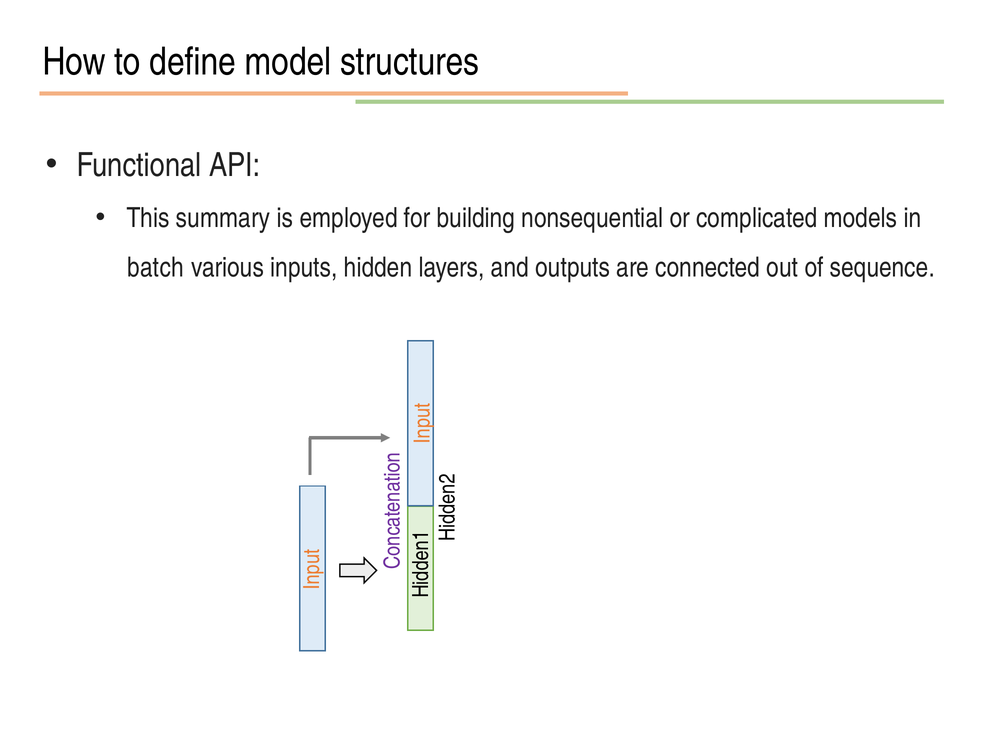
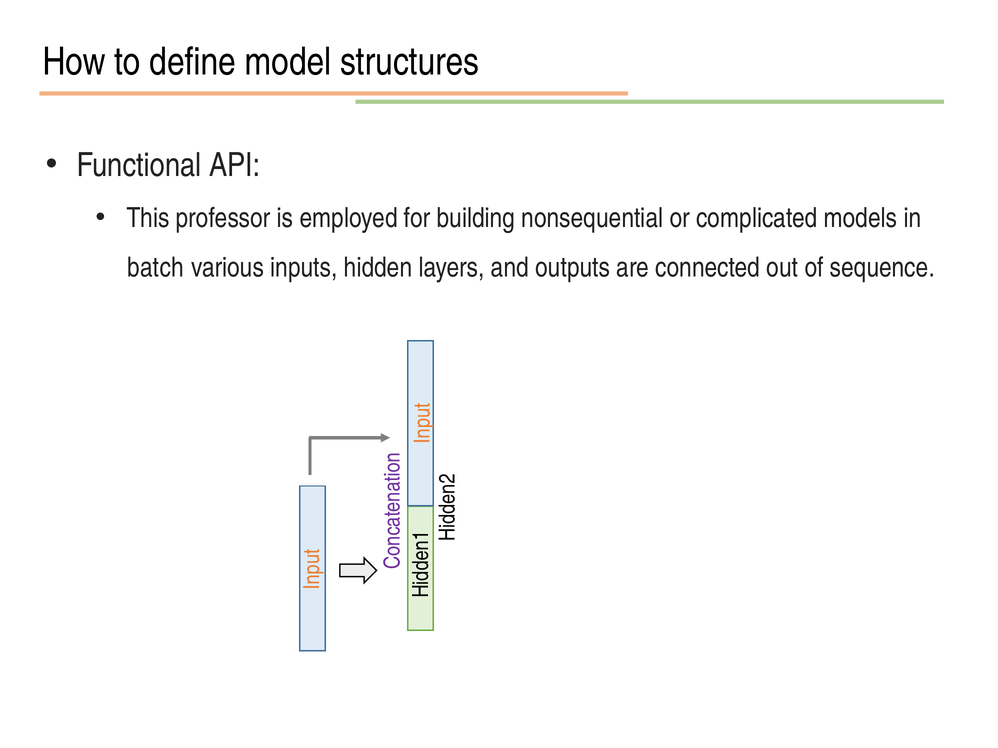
summary: summary -> professor (223, 218)
